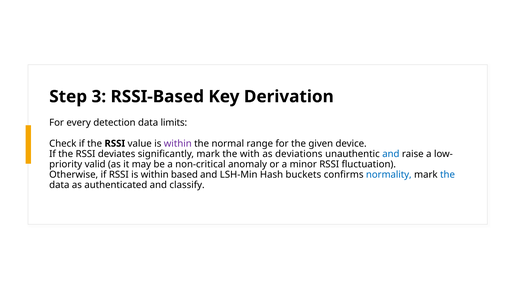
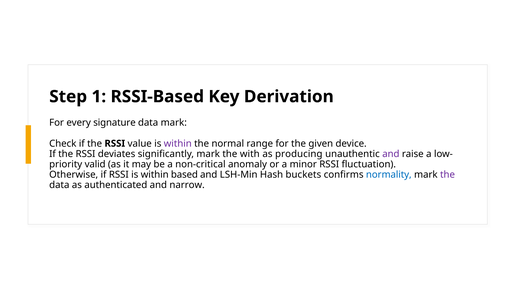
3: 3 -> 1 (99, 96)
detection: detection -> signature (115, 122)
data limits: limits -> mark (174, 122)
deviations: deviations -> producing (299, 154)
and colour: blue -> purple (391, 154)
the colour: blue -> purple (448, 174)
classify: classify -> narrow (187, 185)
